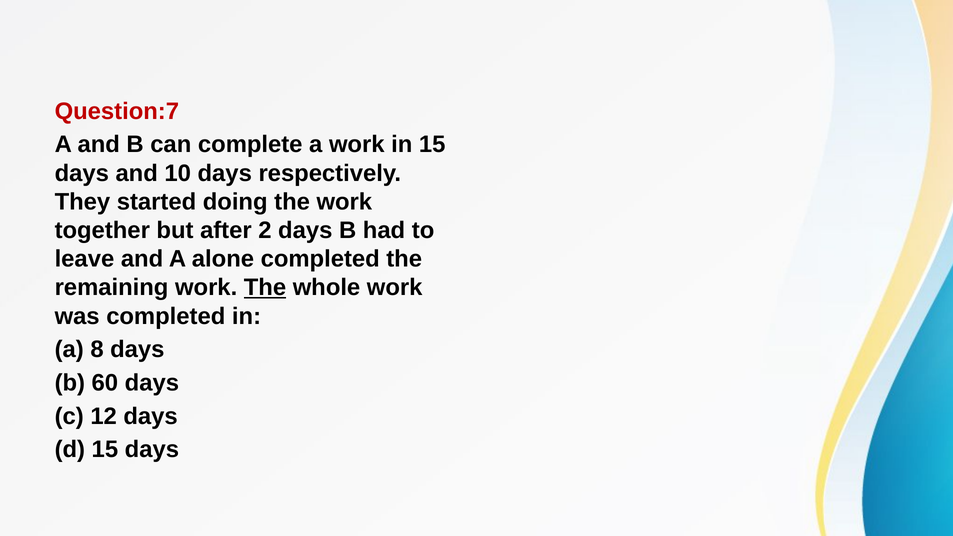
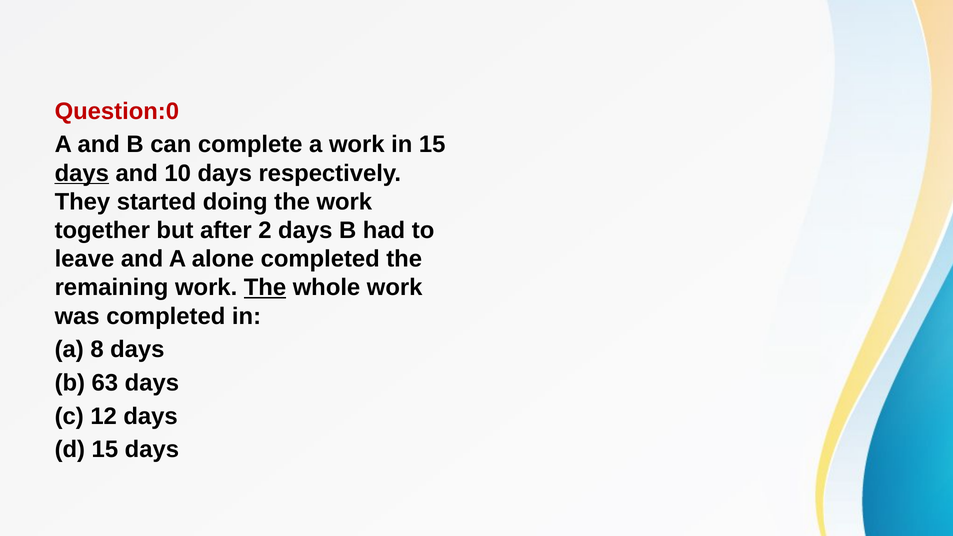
Question:7: Question:7 -> Question:0 (117, 111)
days underline: none -> present (82, 173)
60: 60 -> 63 (105, 383)
